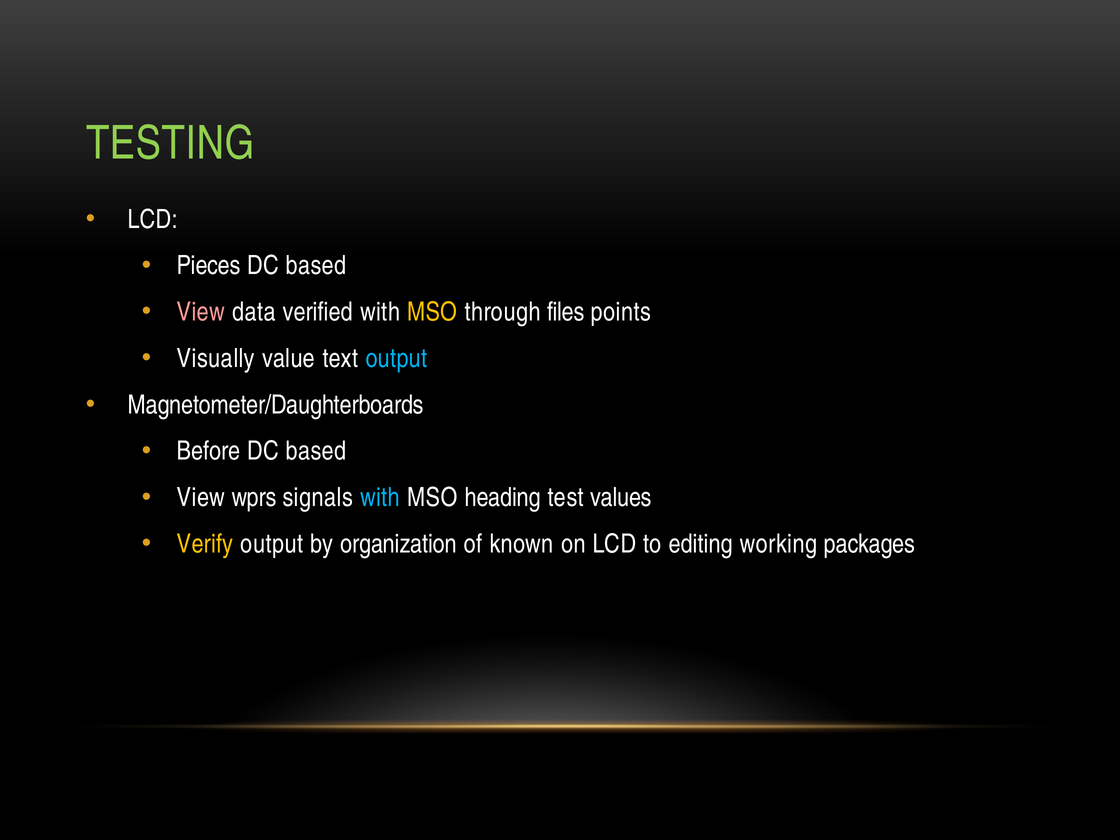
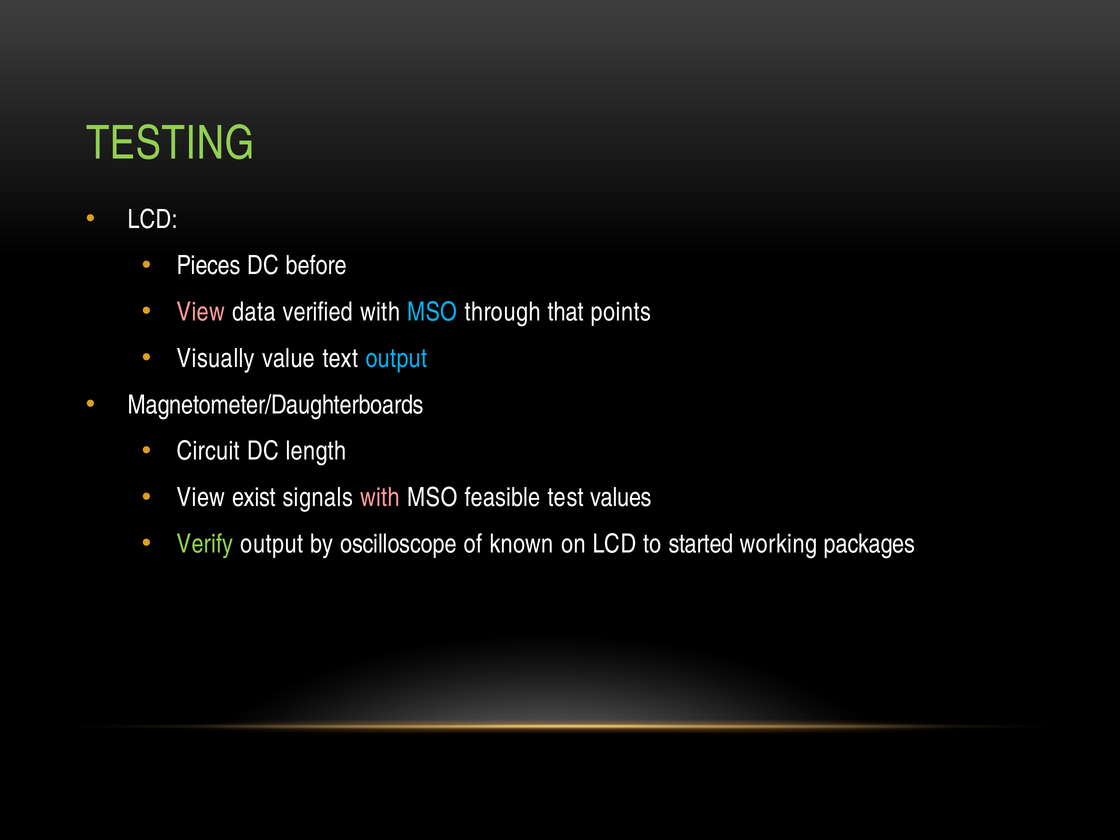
based: based -> before (316, 266)
MSO colour: yellow -> light blue (432, 312)
files: files -> that (566, 312)
Before: Before -> Circuit (208, 451)
based: based -> length (316, 451)
wprs: wprs -> exist (254, 498)
with colour: light blue -> pink (380, 498)
heading: heading -> feasible (503, 498)
Verify colour: yellow -> light green (205, 544)
organization: organization -> oscilloscope (398, 544)
editing: editing -> started (701, 544)
